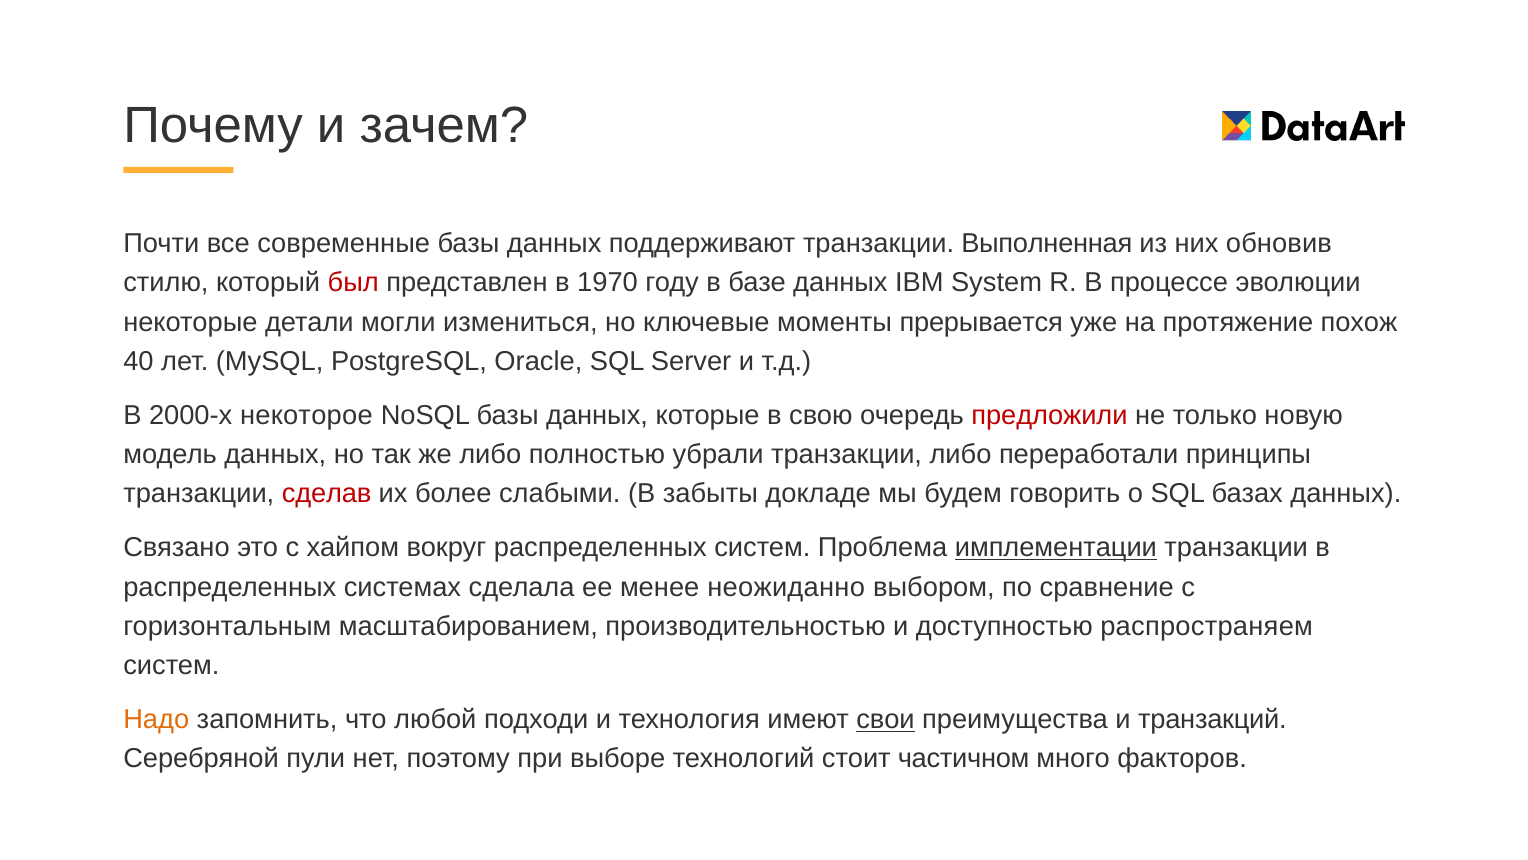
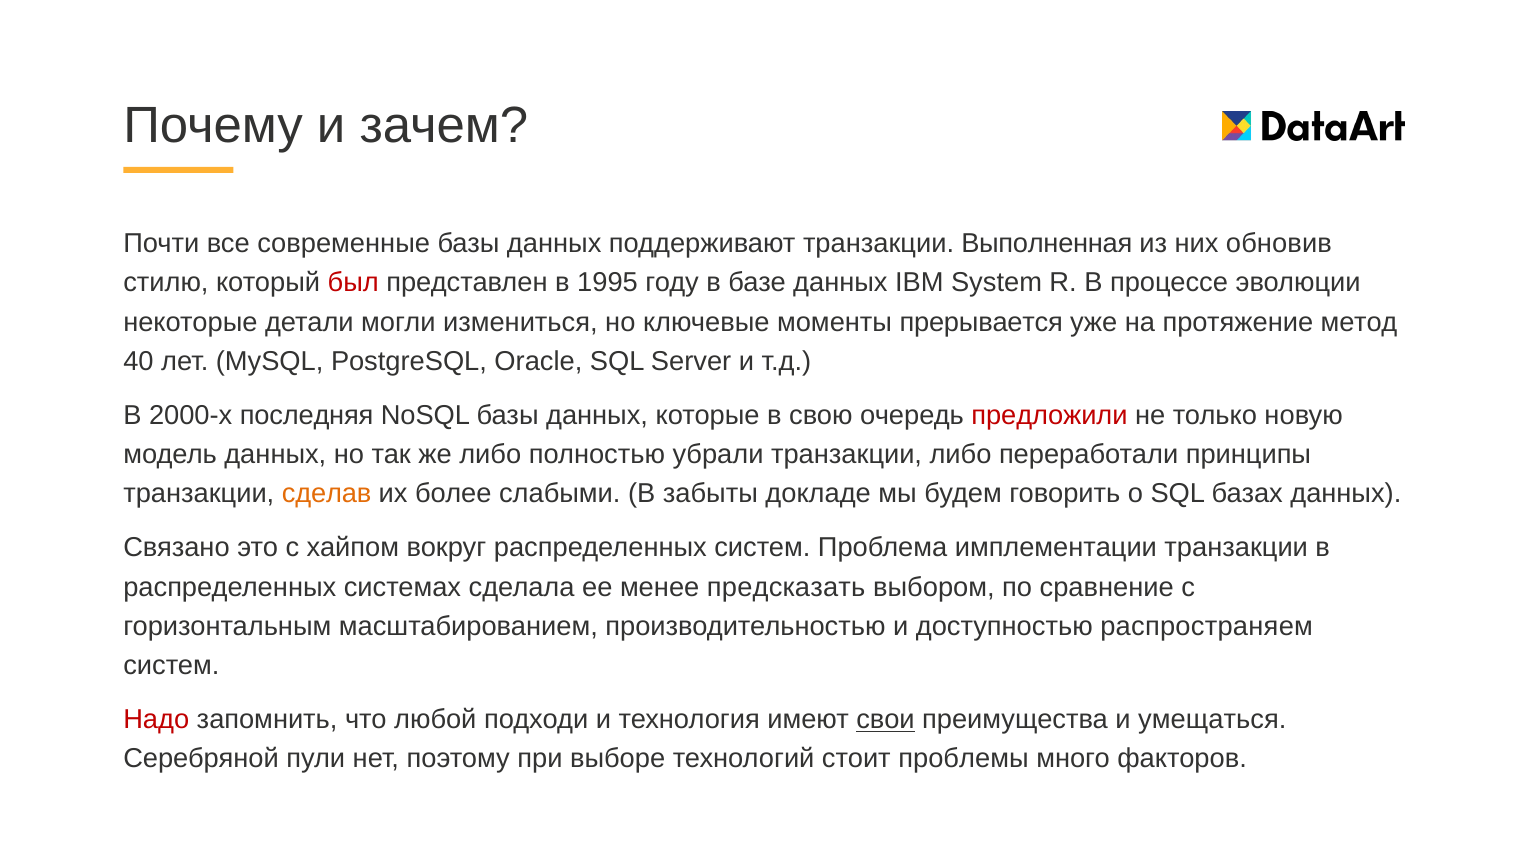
1970: 1970 -> 1995 (608, 283)
похож: похож -> метод (1359, 322)
некоторое: некоторое -> последняя (307, 415)
сделав colour: red -> orange (327, 493)
имплементации underline: present -> none (1056, 548)
неожиданно: неожиданно -> предсказать (786, 587)
Надо colour: orange -> red (156, 719)
транзакций: транзакций -> умещаться (1212, 719)
частичном: частичном -> проблемы (963, 758)
